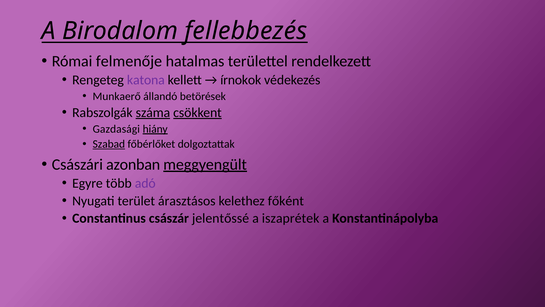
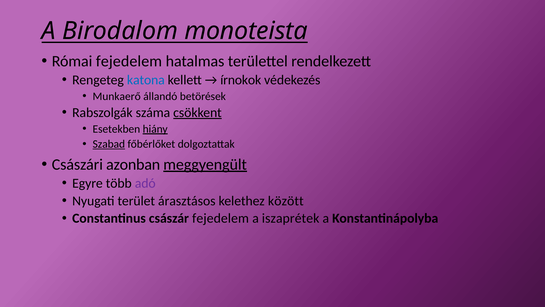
fellebbezés: fellebbezés -> monoteista (246, 31)
Római felmenője: felmenője -> fejedelem (129, 61)
katona colour: purple -> blue (146, 80)
száma underline: present -> none (153, 112)
Gazdasági: Gazdasági -> Esetekben (116, 129)
főként: főként -> között (286, 201)
császár jelentőssé: jelentőssé -> fejedelem (221, 218)
